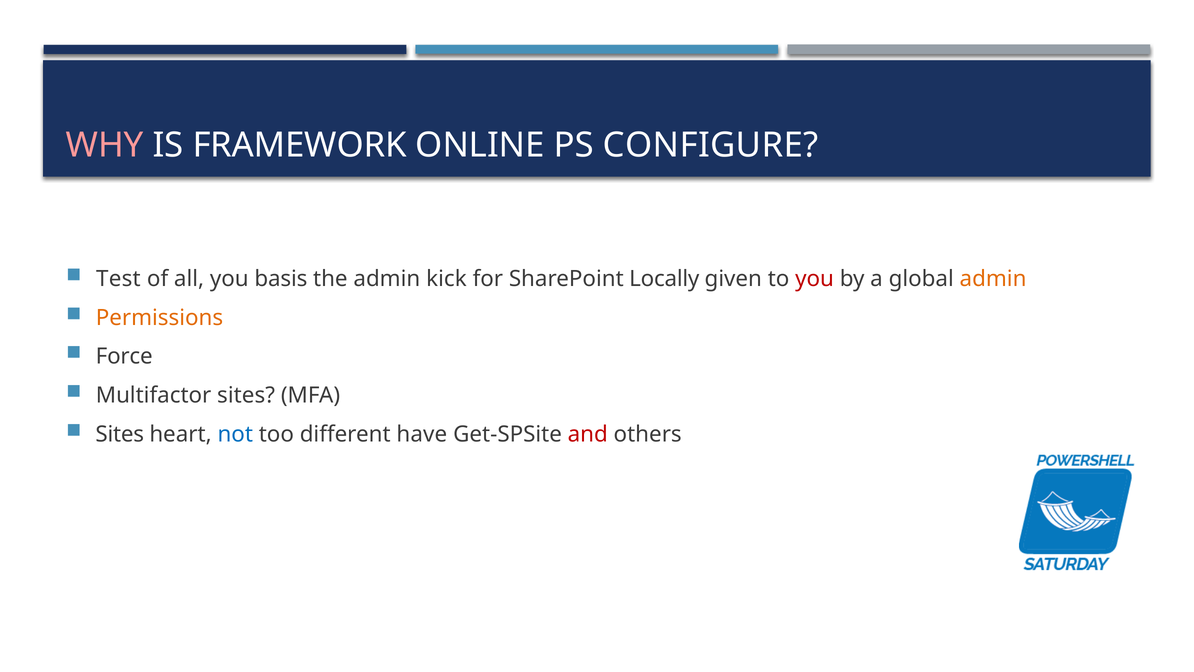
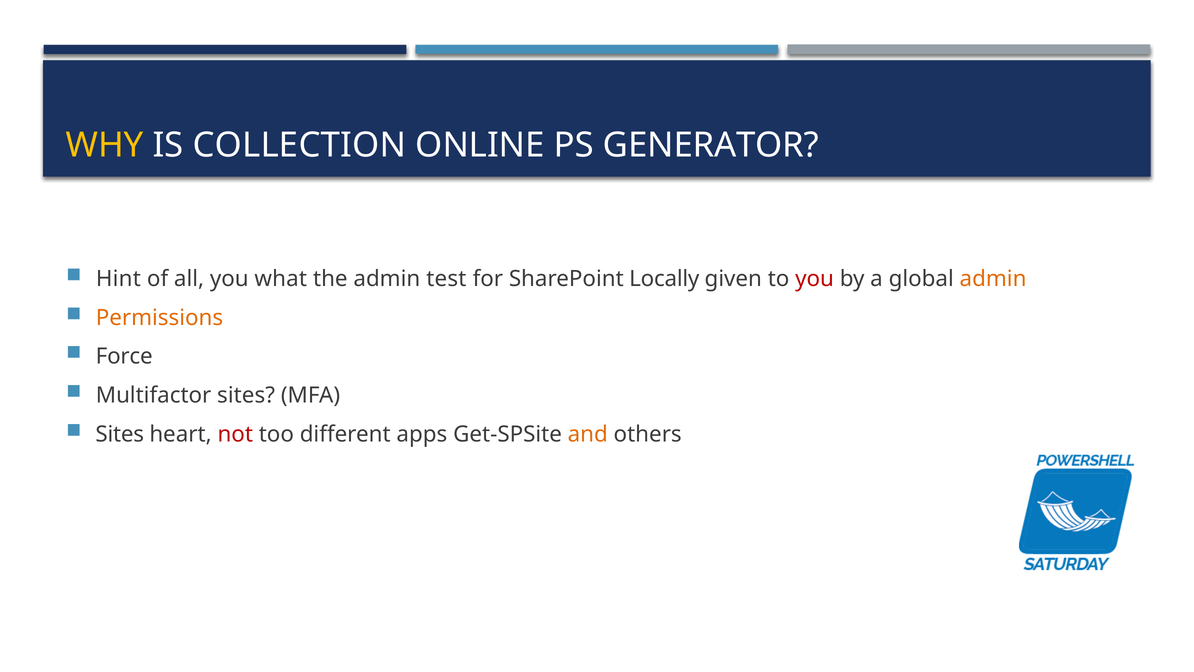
WHY colour: pink -> yellow (105, 145)
FRAMEWORK: FRAMEWORK -> COLLECTION (299, 145)
CONFIGURE: CONFIGURE -> GENERATOR (711, 145)
Test: Test -> Hint (118, 279)
basis: basis -> what (281, 279)
kick: kick -> test (446, 279)
not colour: blue -> red (235, 434)
have: have -> apps (422, 434)
and colour: red -> orange (588, 434)
